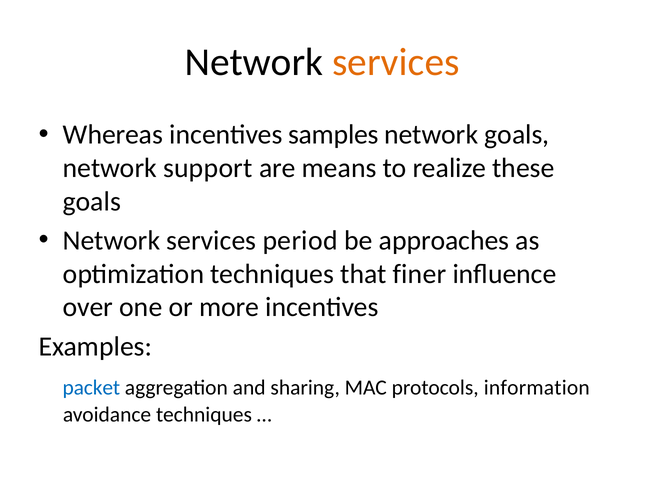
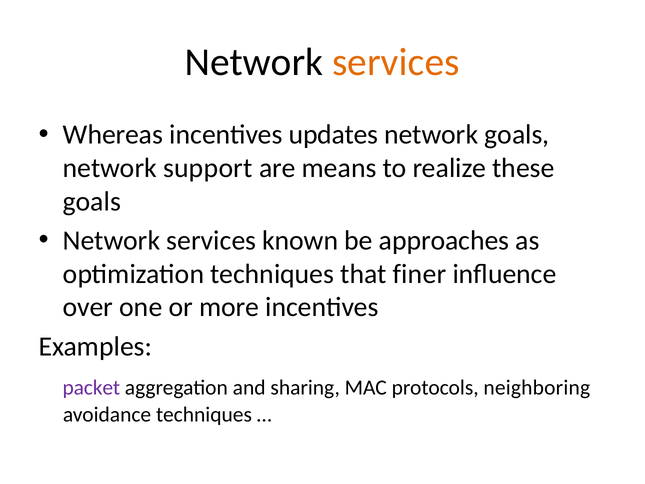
samples: samples -> updates (333, 135)
period: period -> known (300, 240)
packet colour: blue -> purple (91, 387)
information: information -> neighboring (537, 387)
